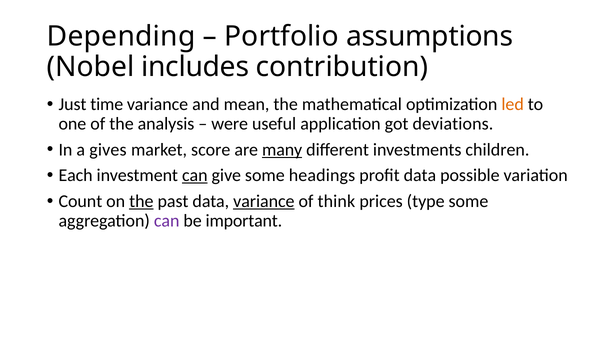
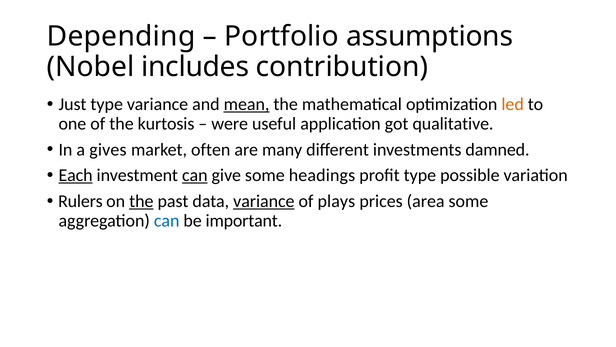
Just time: time -> type (107, 104)
mean underline: none -> present (247, 104)
analysis: analysis -> kurtosis (166, 124)
deviations: deviations -> qualitative (453, 124)
score: score -> often (211, 149)
many underline: present -> none (282, 149)
children: children -> damned (498, 149)
Each underline: none -> present (76, 175)
profit data: data -> type (420, 175)
Count: Count -> Rulers (80, 201)
think: think -> plays (336, 201)
type: type -> area (426, 201)
can colour: purple -> blue (167, 220)
